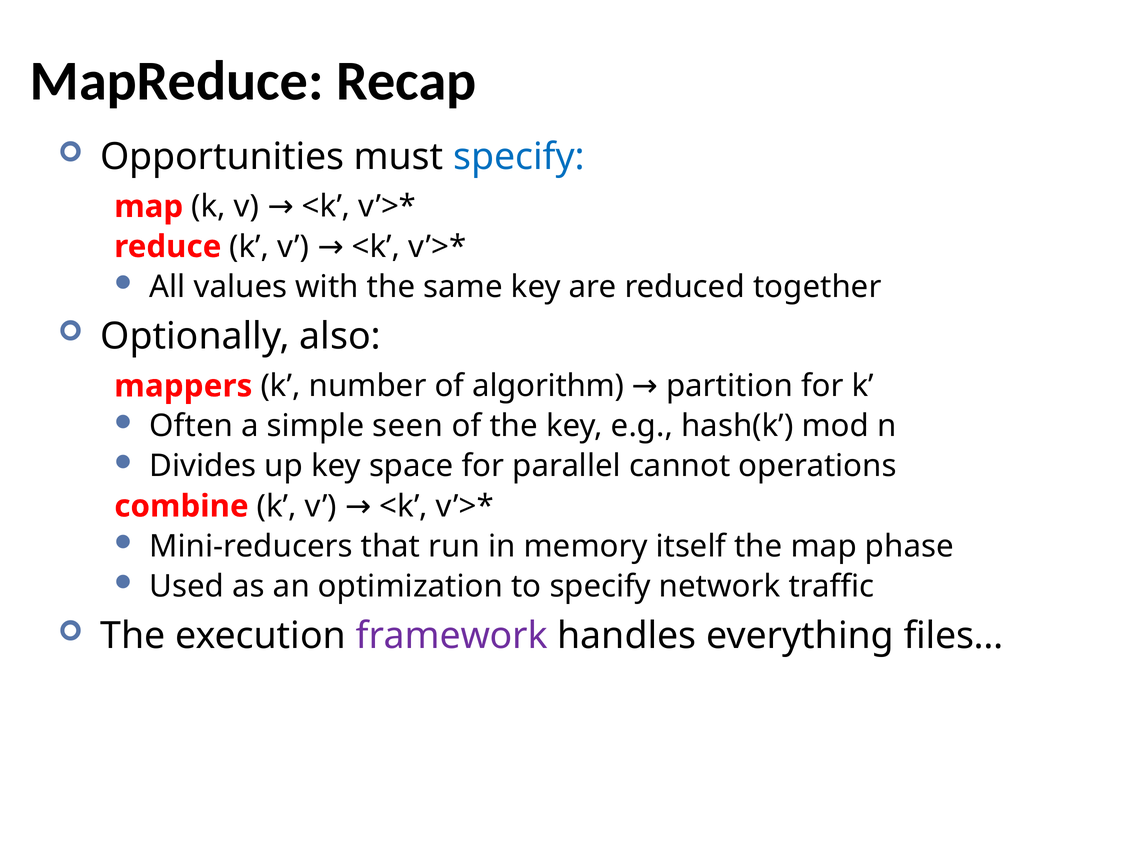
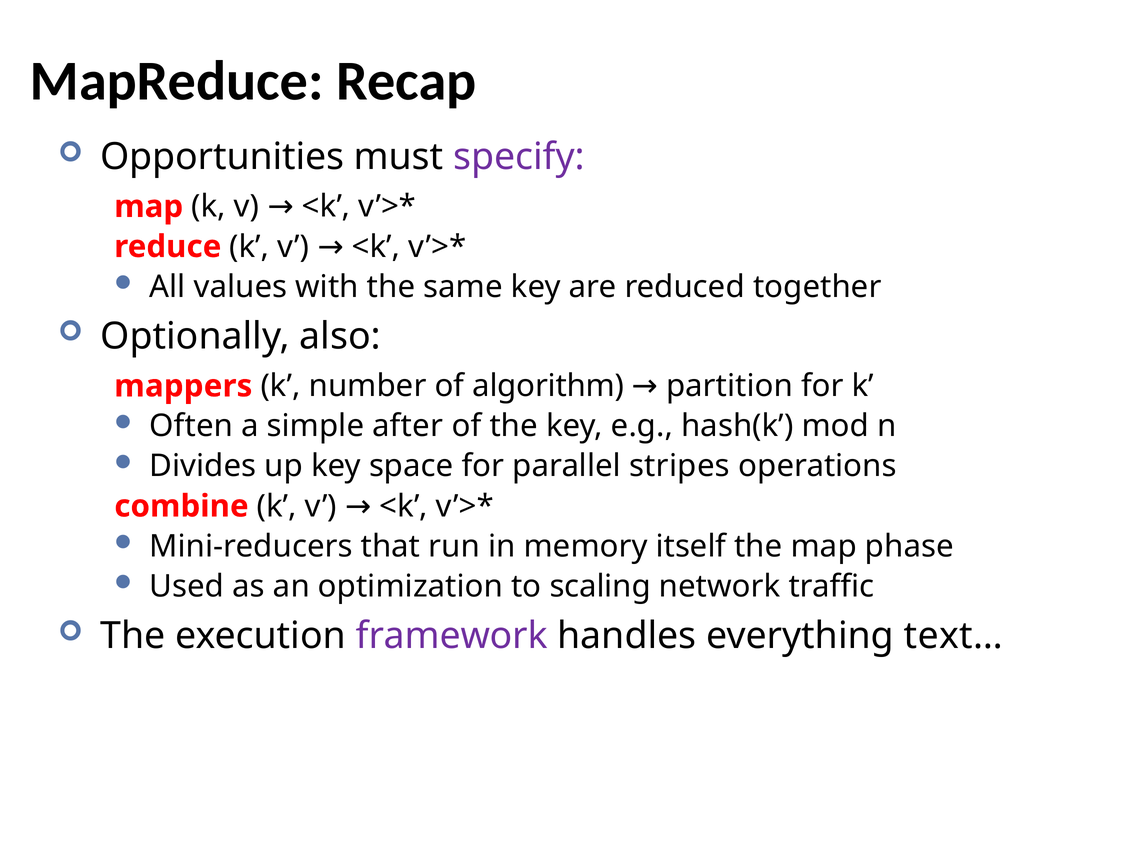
specify colour: blue -> purple (519, 157)
seen: seen -> after (408, 426)
cannot: cannot -> stripes (679, 466)
to specify: specify -> scaling (600, 586)
files…: files… -> text… (953, 636)
